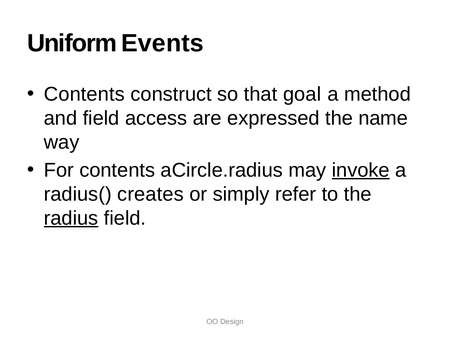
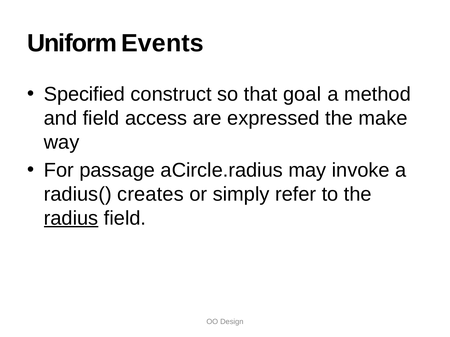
Contents: Contents -> Specified (84, 94)
name: name -> make (383, 118)
For contents: contents -> passage (117, 170)
invoke underline: present -> none (361, 170)
